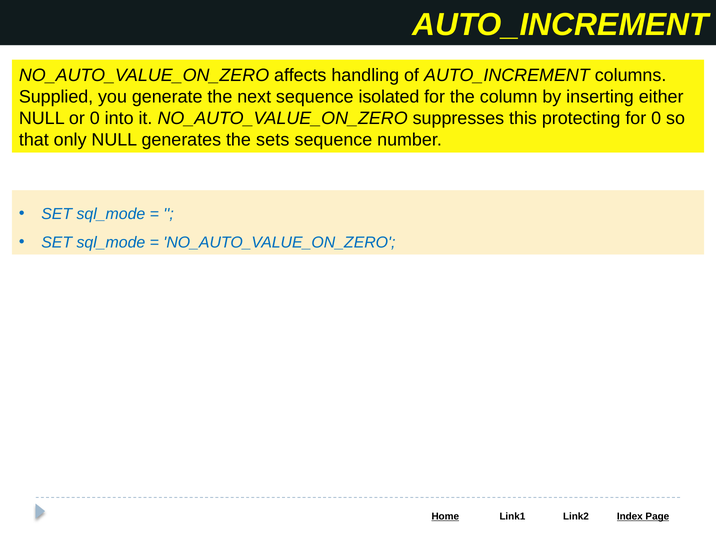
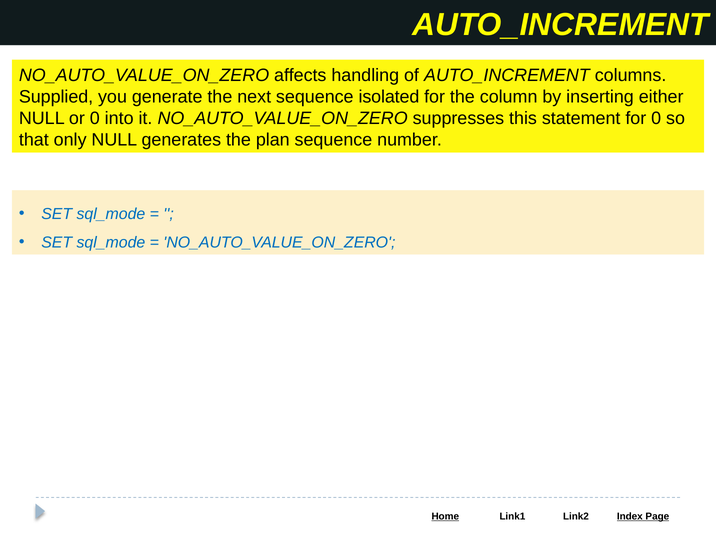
protecting: protecting -> statement (581, 118)
sets: sets -> plan (273, 140)
